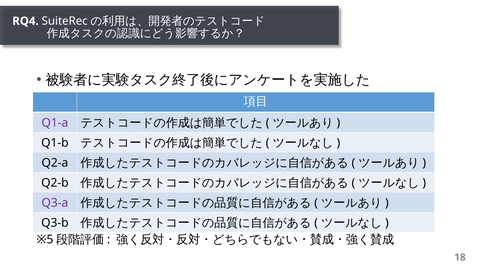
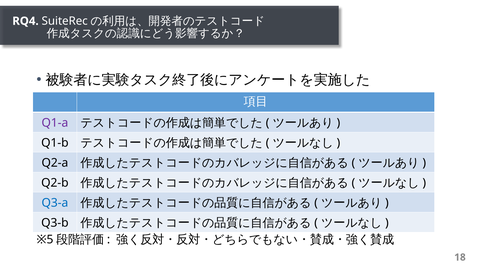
Q3-a colour: purple -> blue (55, 202)
